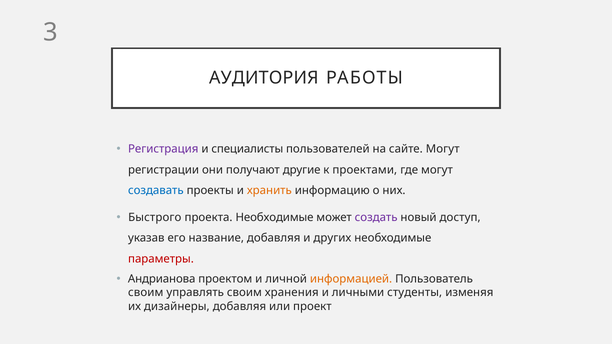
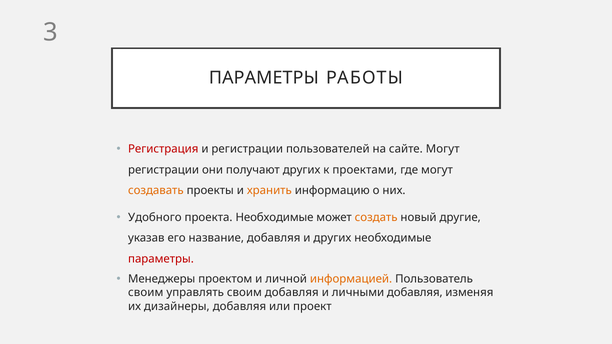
АУДИТОРИЯ: АУДИТОРИЯ -> ПАРАМЕТРЫ (264, 78)
Регистрация colour: purple -> red (163, 149)
и специалисты: специалисты -> регистрации (247, 149)
получают другие: другие -> других (302, 170)
создавать colour: blue -> orange (156, 191)
Быстрого: Быстрого -> Удобного (155, 218)
создать colour: purple -> orange (376, 218)
доступ: доступ -> другие (460, 218)
Андрианова: Андрианова -> Менеджеры (162, 279)
своим хранения: хранения -> добавляя (292, 293)
личными студенты: студенты -> добавляя (415, 293)
